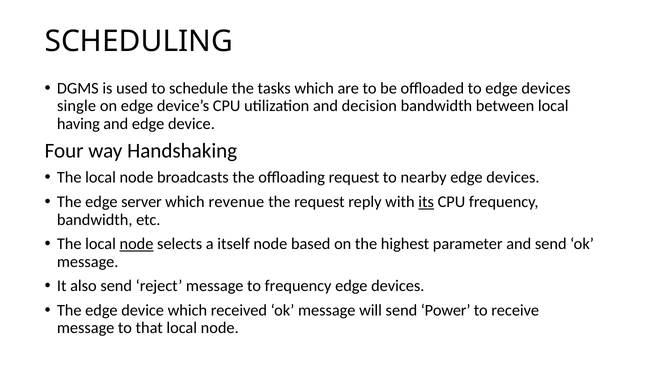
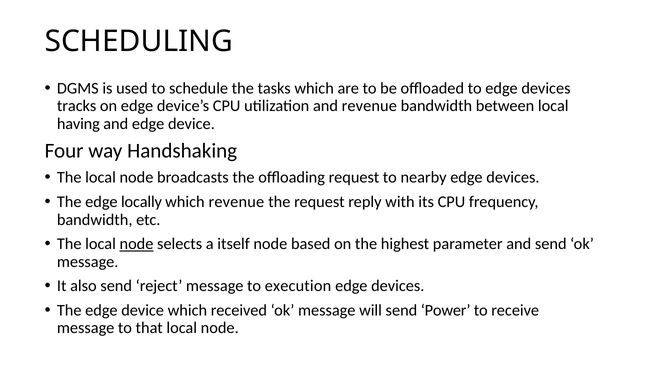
single: single -> tracks (77, 106)
and decision: decision -> revenue (369, 106)
server: server -> locally (141, 202)
its underline: present -> none (426, 202)
to frequency: frequency -> execution (298, 286)
